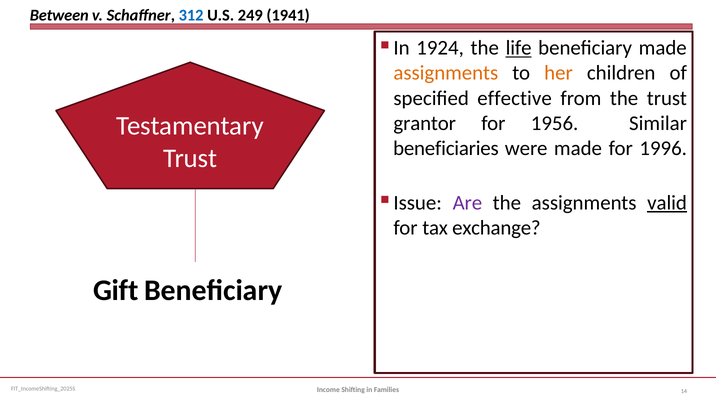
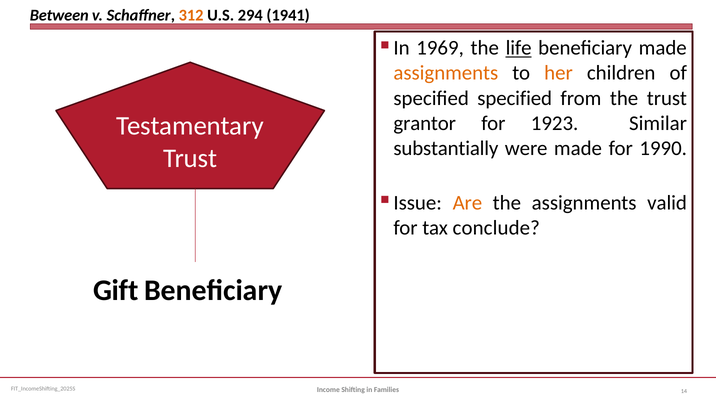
312 colour: blue -> orange (191, 15)
249: 249 -> 294 (250, 15)
1924: 1924 -> 1969 (440, 48)
specified effective: effective -> specified (515, 98)
1956: 1956 -> 1923 (555, 123)
beneficiaries: beneficiaries -> substantially (446, 148)
1996: 1996 -> 1990 (663, 148)
Are colour: purple -> orange (467, 203)
valid underline: present -> none (667, 203)
exchange: exchange -> conclude (496, 228)
